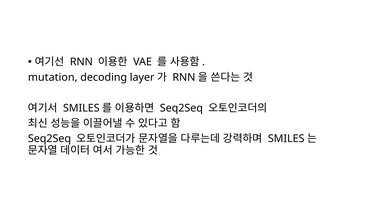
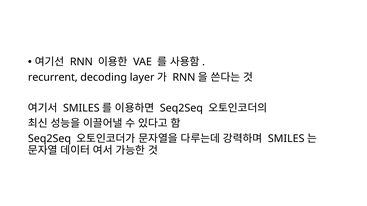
mutation: mutation -> recurrent (53, 77)
